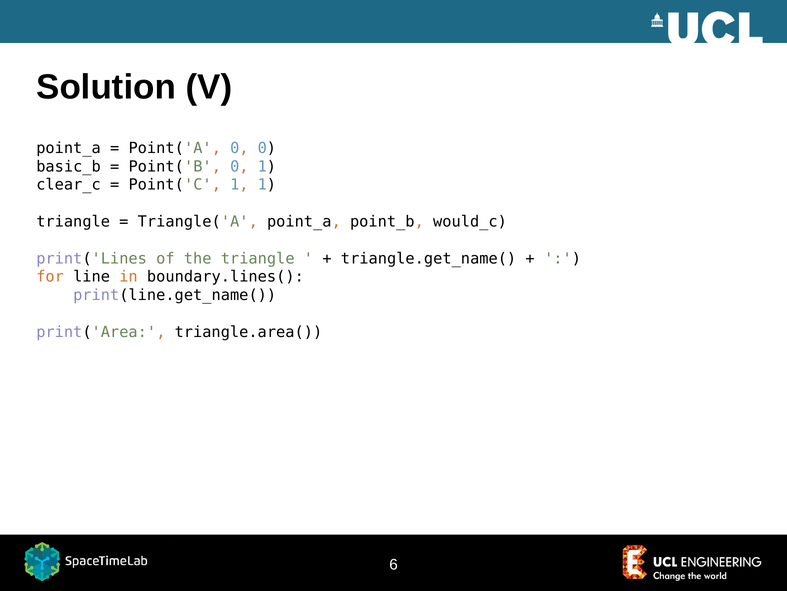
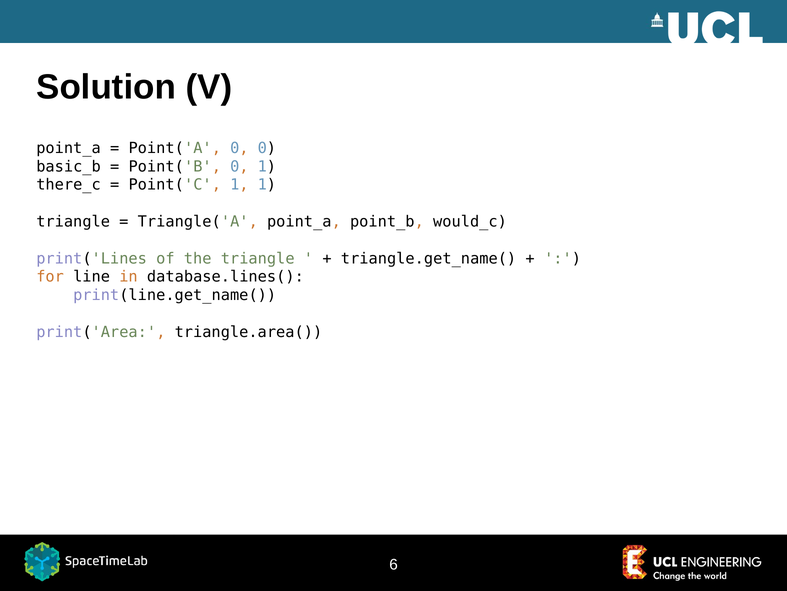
clear_c: clear_c -> there_c (69, 185)
boundary.lines(: boundary.lines( -> database.lines( (225, 277)
